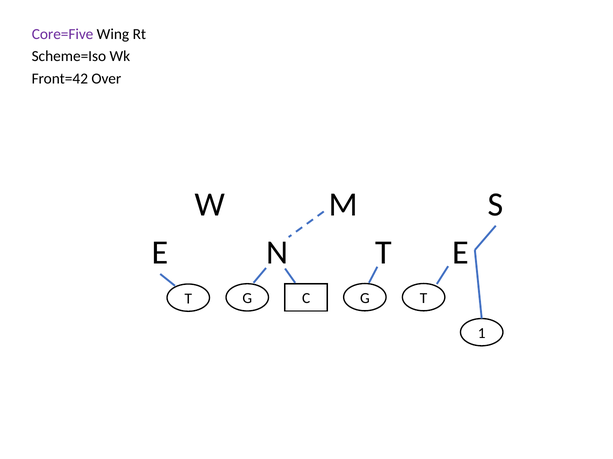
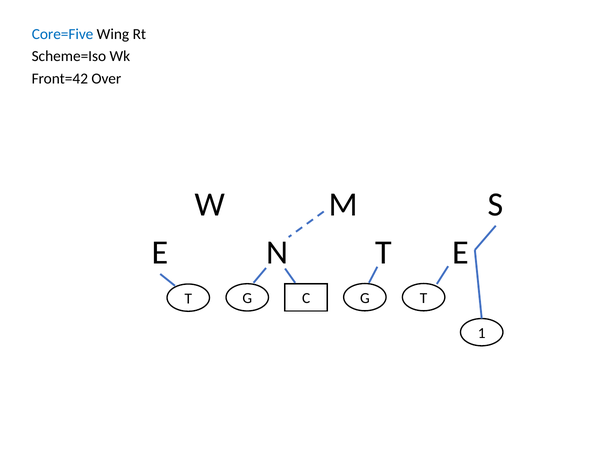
Core=Five colour: purple -> blue (63, 34)
